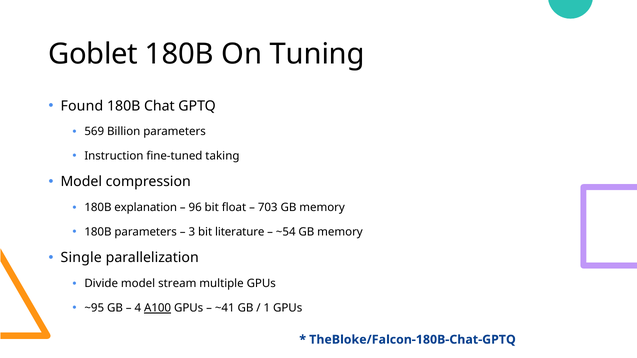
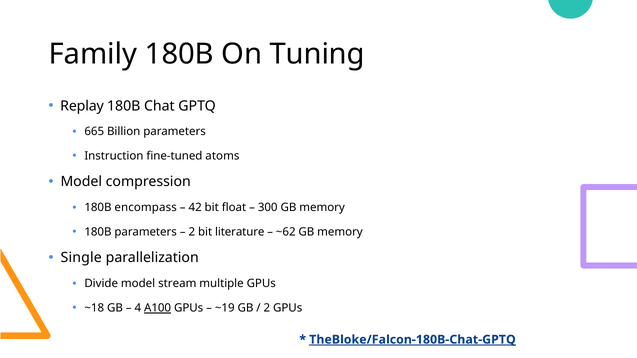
Goblet: Goblet -> Family (93, 54)
Found: Found -> Replay (82, 106)
569: 569 -> 665 (94, 132)
taking: taking -> atoms (222, 156)
explanation: explanation -> encompass (146, 208)
96: 96 -> 42 (195, 208)
703: 703 -> 300 (268, 208)
3: 3 -> 2 (192, 232)
~54: ~54 -> ~62 (286, 232)
~95: ~95 -> ~18 (94, 308)
~41: ~41 -> ~19 (225, 308)
1: 1 -> 2 (267, 308)
TheBloke/Falcon-180B-Chat-GPTQ underline: none -> present (412, 340)
